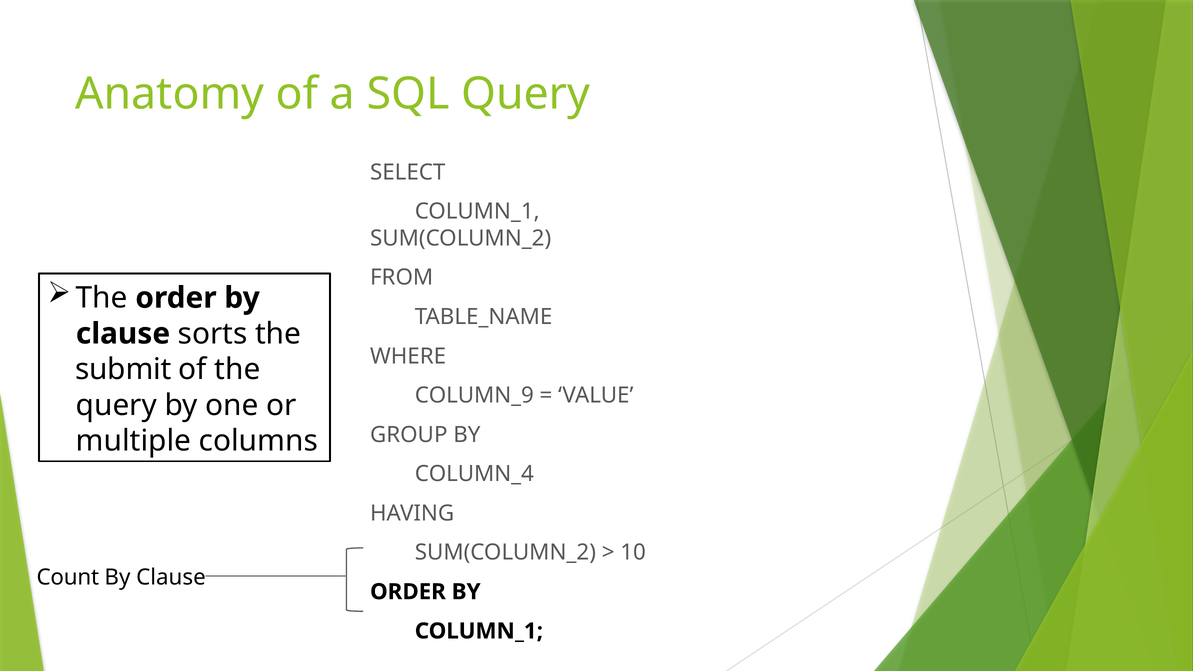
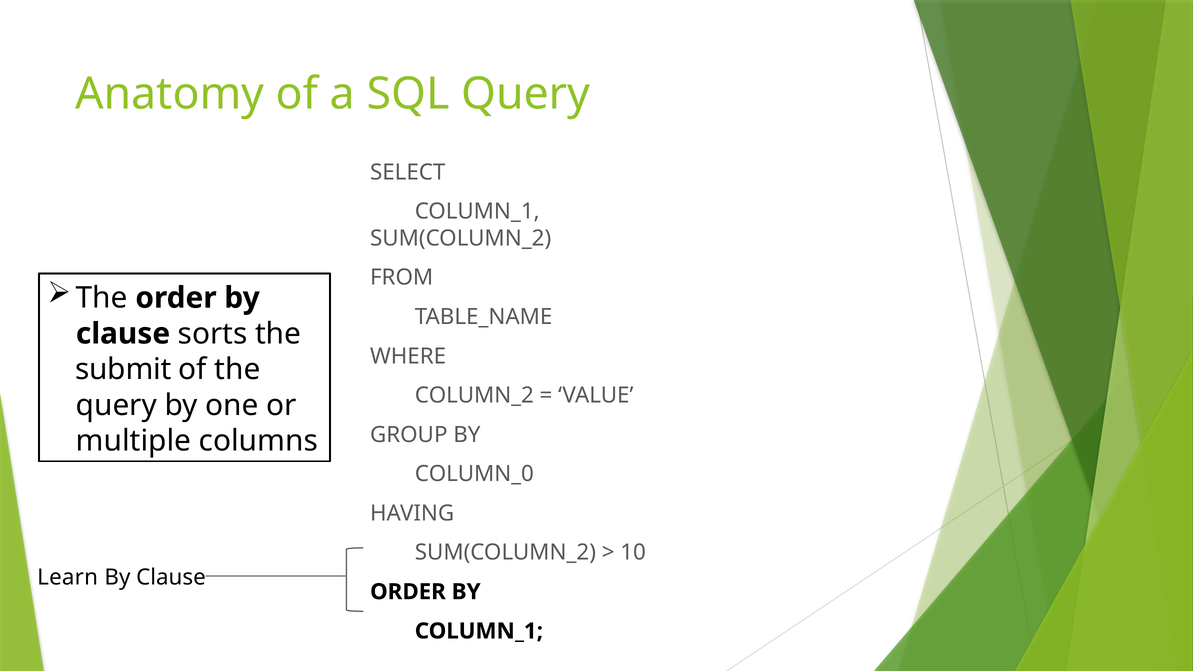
COLUMN_9: COLUMN_9 -> COLUMN_2 (474, 395)
COLUMN_4: COLUMN_4 -> COLUMN_0 (474, 474)
Count: Count -> Learn (68, 577)
